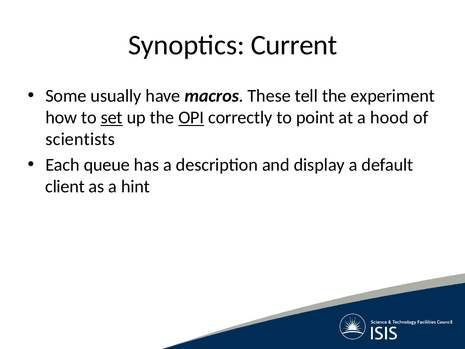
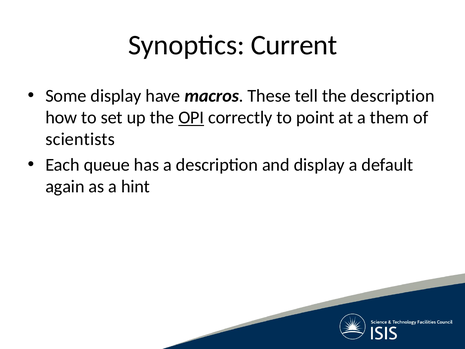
Some usually: usually -> display (116, 96)
the experiment: experiment -> description (393, 96)
set underline: present -> none (112, 118)
hood: hood -> them (389, 118)
client: client -> again (65, 186)
